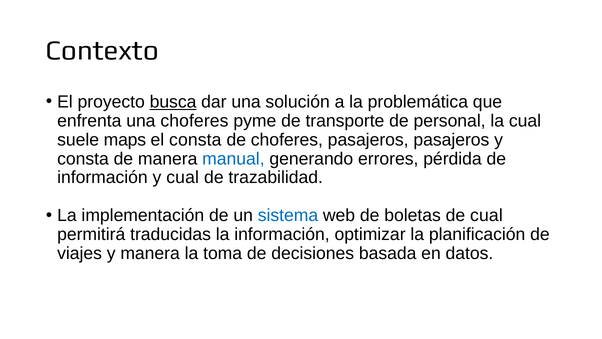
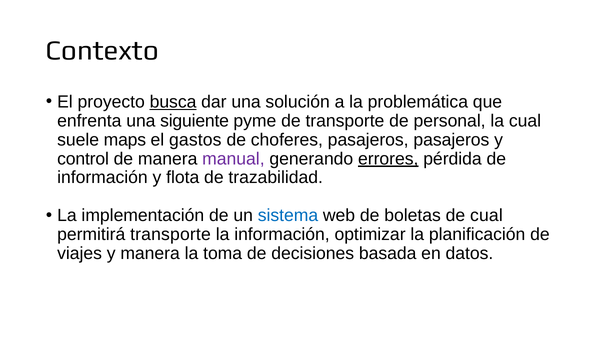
una choferes: choferes -> siguiente (195, 121)
el consta: consta -> gastos (195, 140)
consta: consta -> control (83, 159)
manual colour: blue -> purple (233, 159)
errores underline: none -> present (388, 159)
y cual: cual -> flota (183, 177)
permitirá traducidas: traducidas -> transporte (170, 234)
